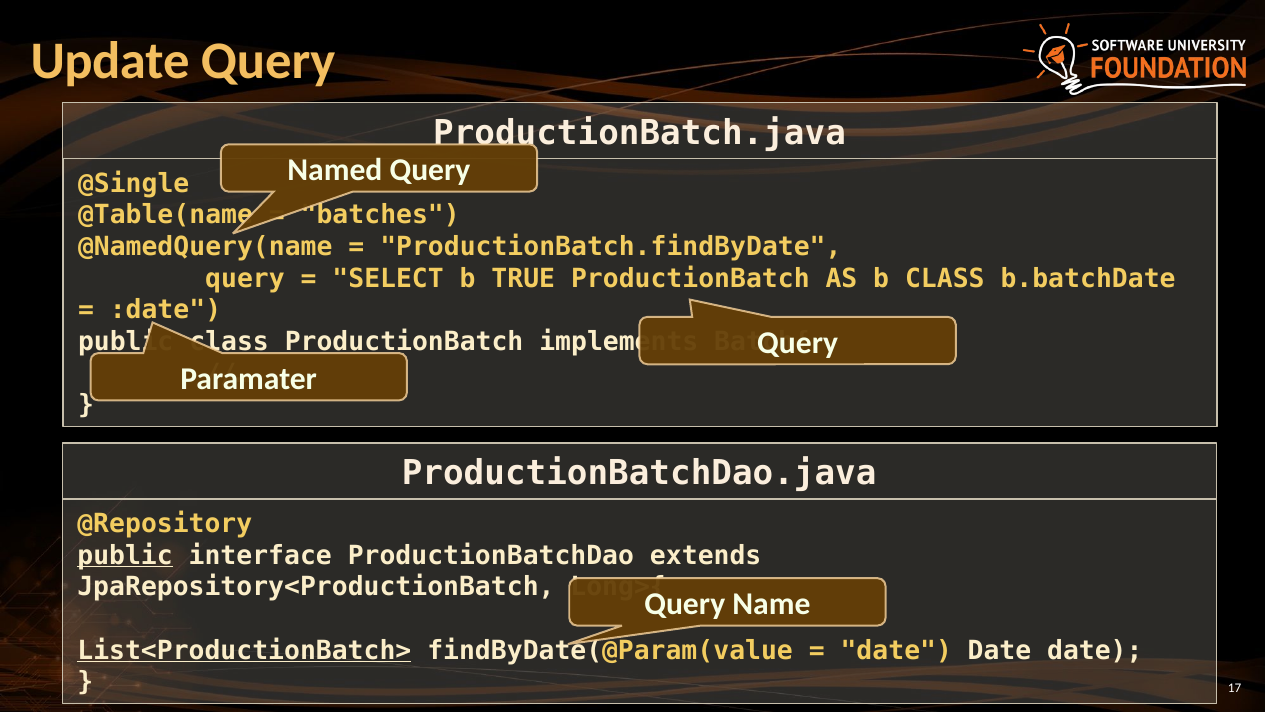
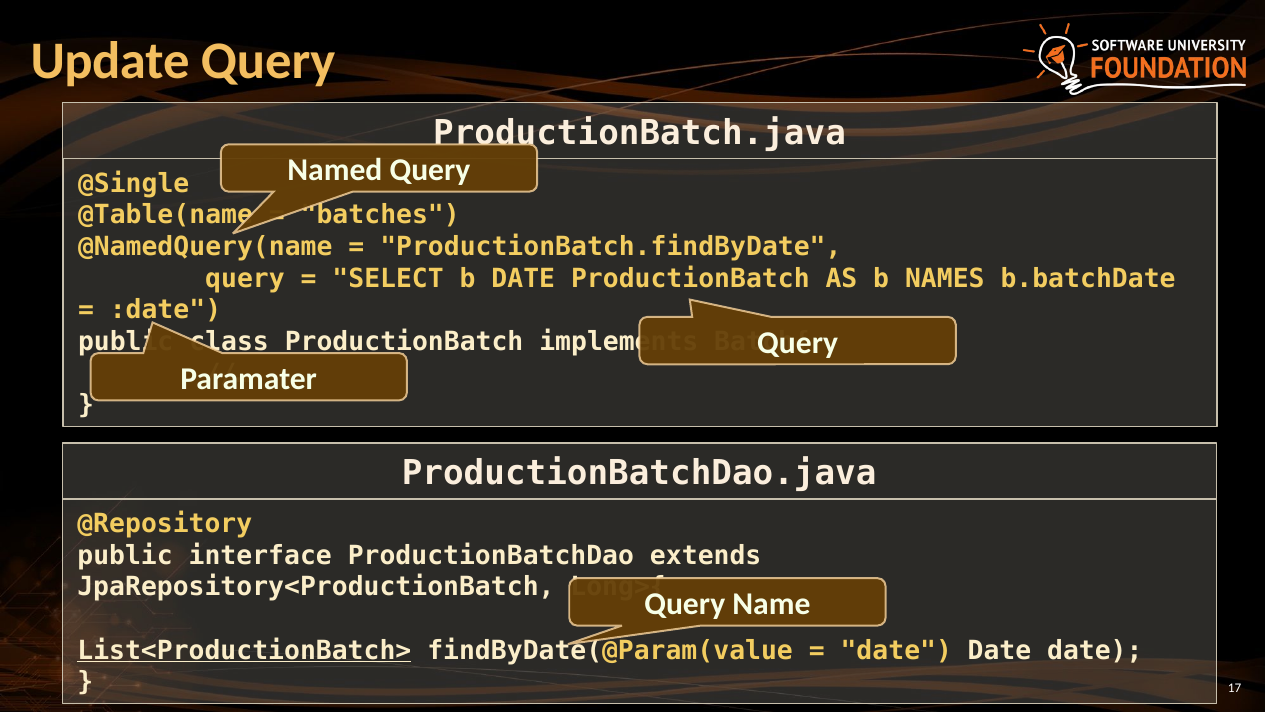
b TRUE: TRUE -> DATE (523, 278)
b CLASS: CLASS -> NAMES (945, 278)
public underline: present -> none (125, 555)
